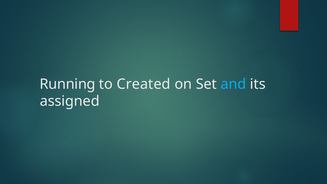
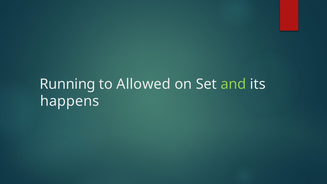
Created: Created -> Allowed (144, 84)
and colour: light blue -> light green (233, 84)
assigned: assigned -> happens (70, 101)
